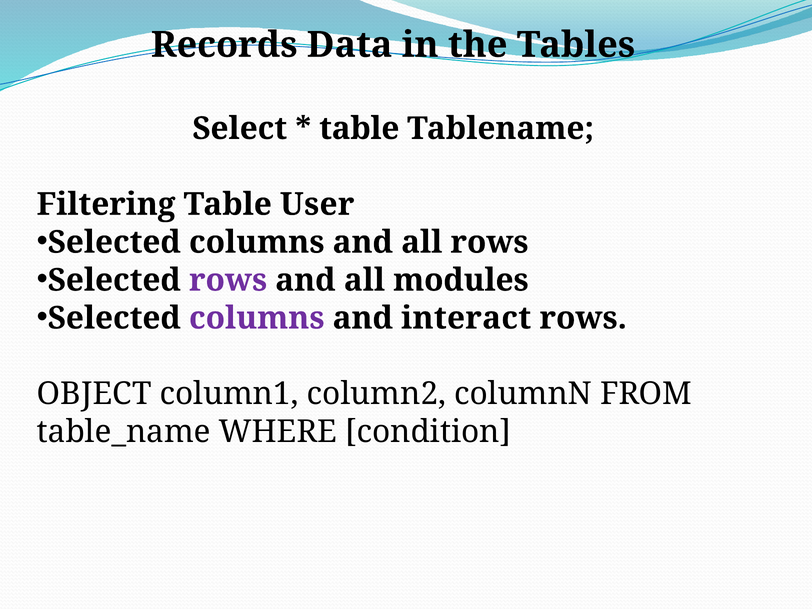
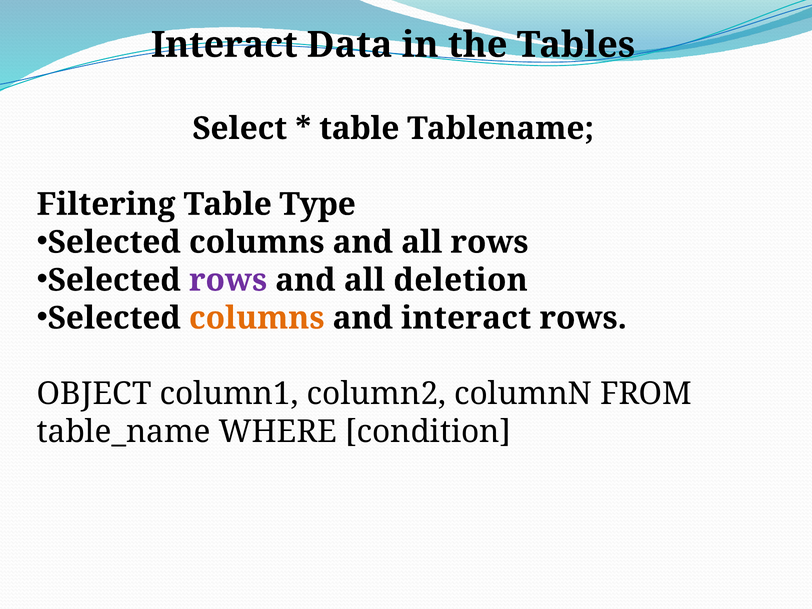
Records: Records -> Interact (224, 45)
User: User -> Type (318, 204)
modules: modules -> deletion (461, 280)
columns colour: purple -> orange (257, 318)
